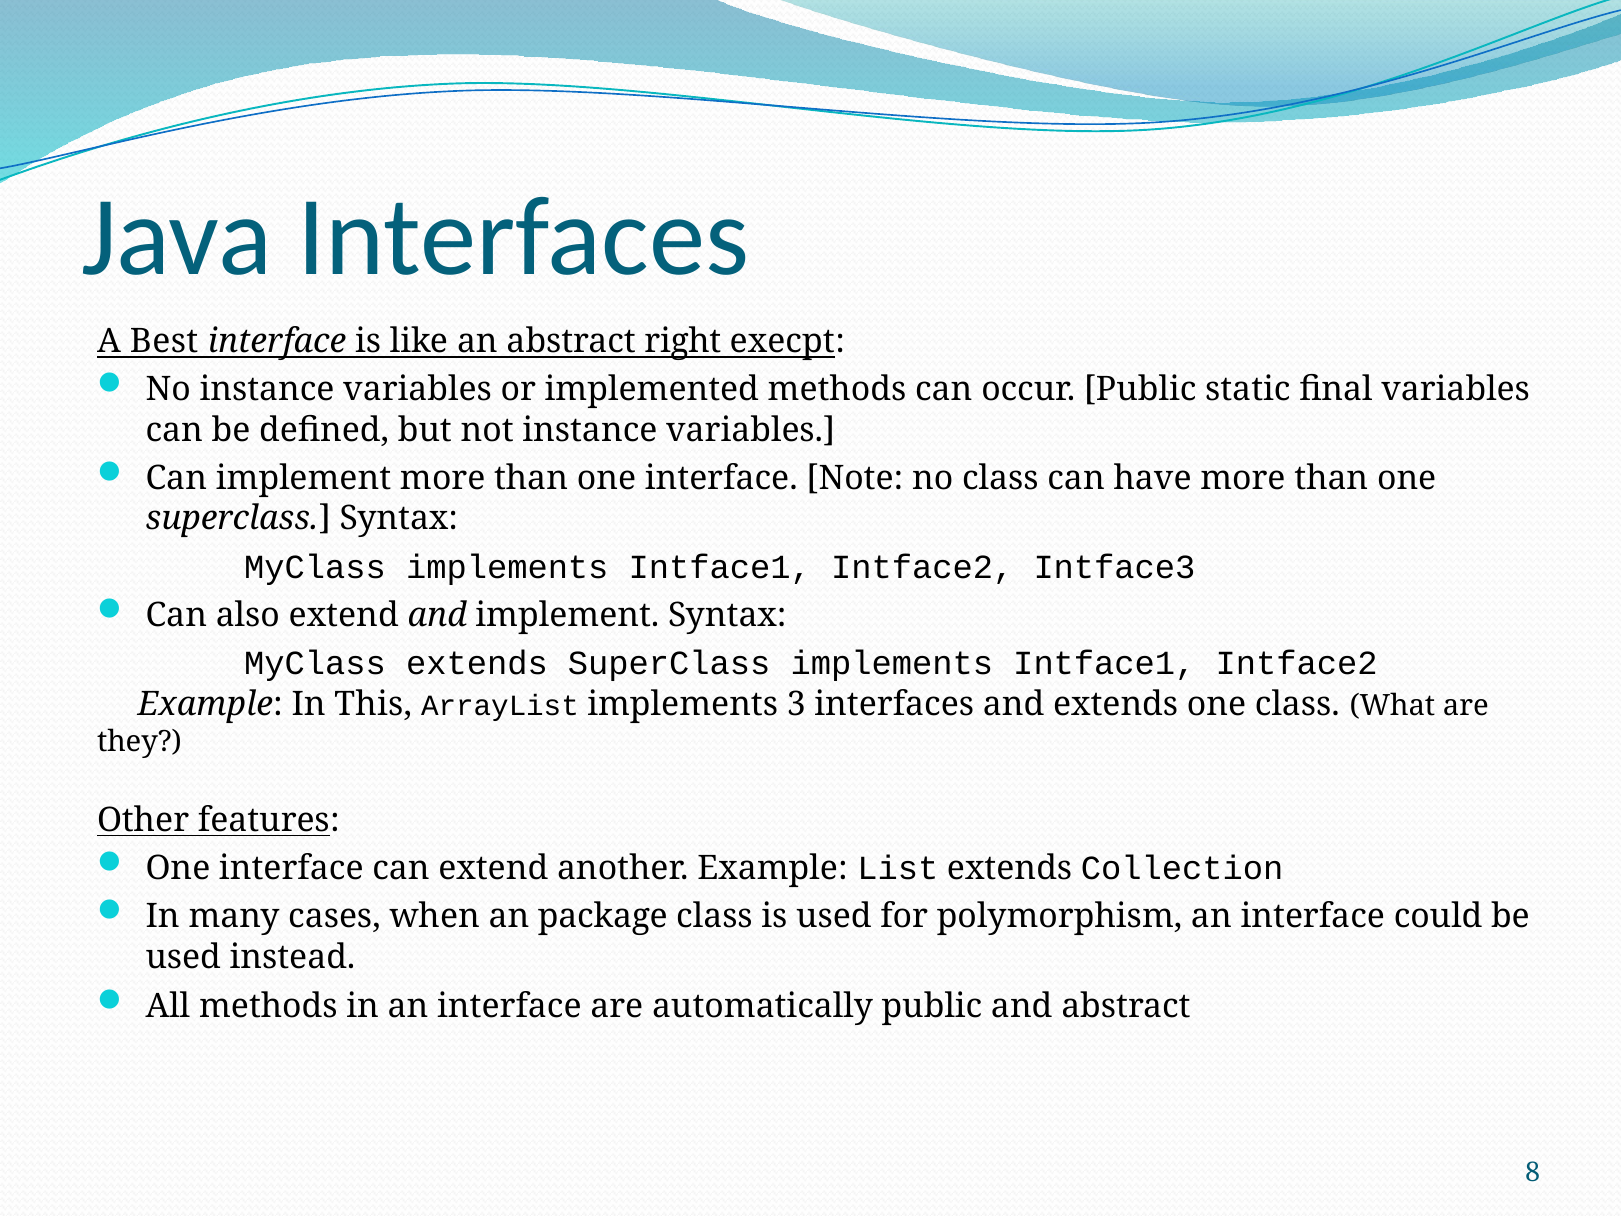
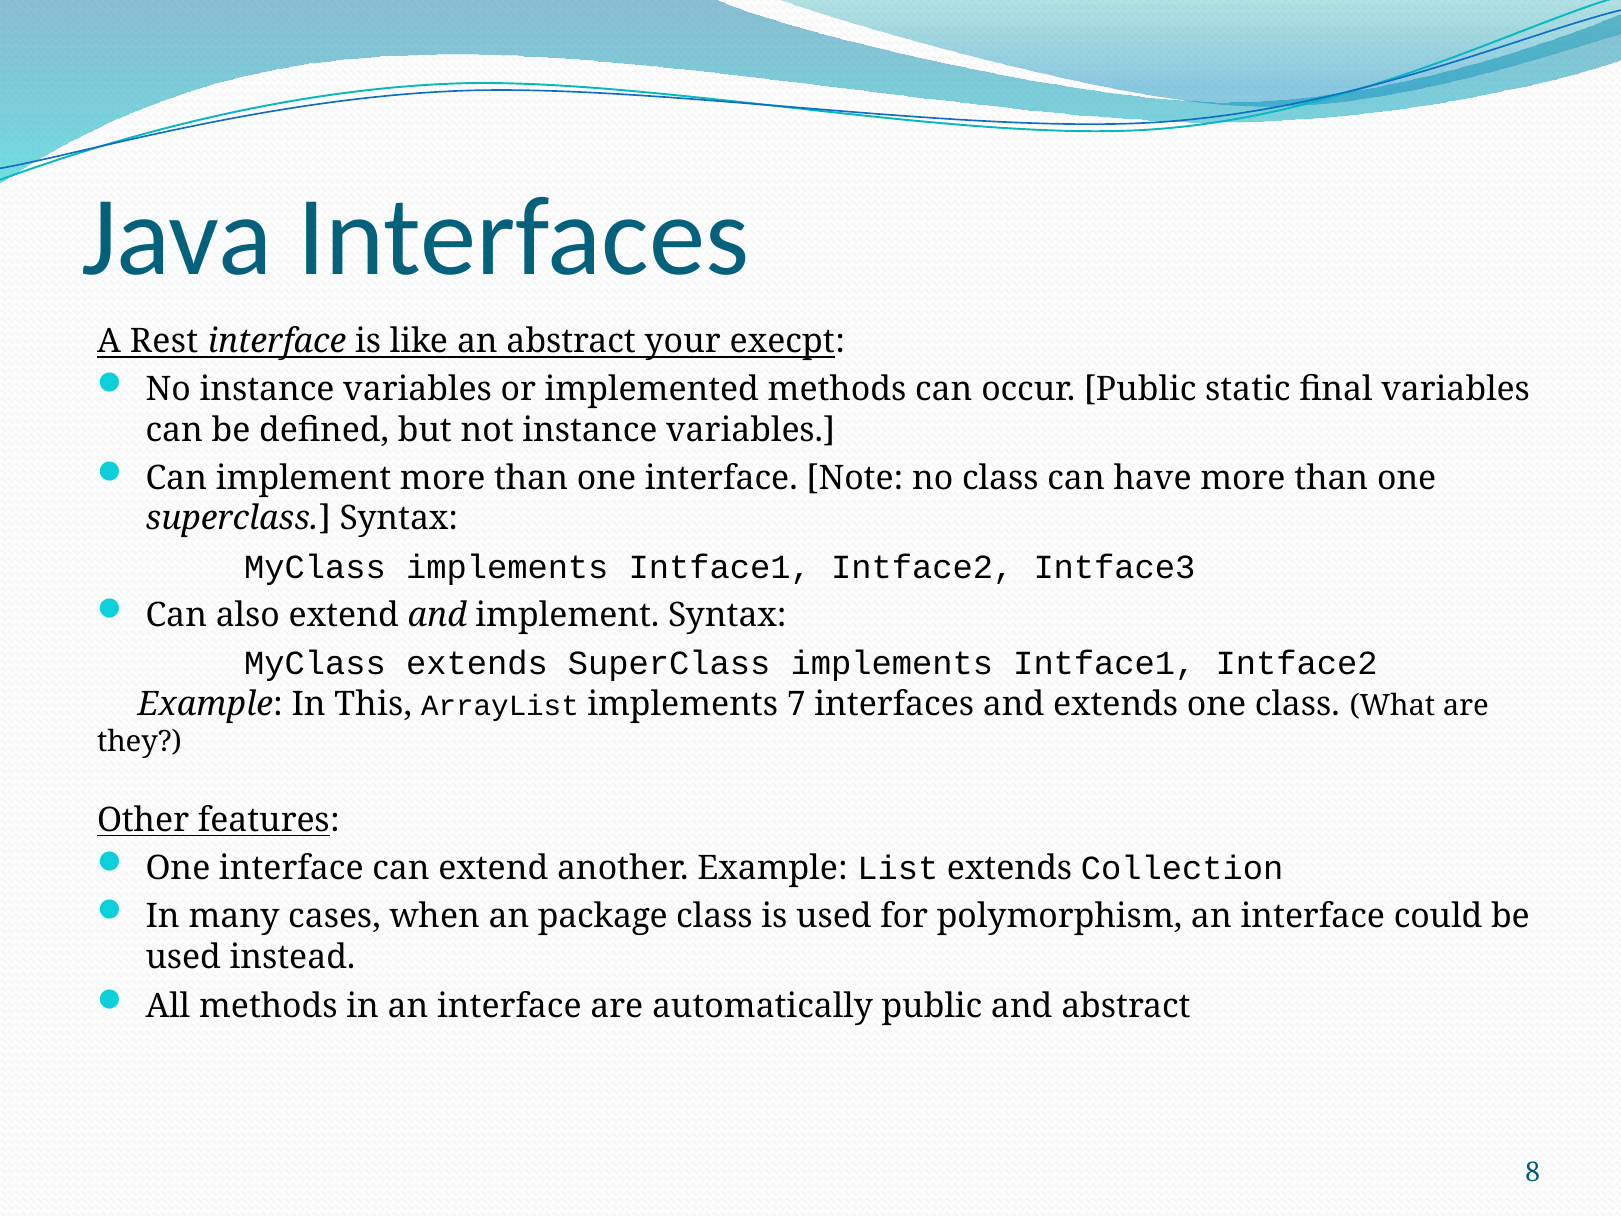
Best: Best -> Rest (164, 341)
right: right -> your (683, 341)
3: 3 -> 7 (796, 704)
